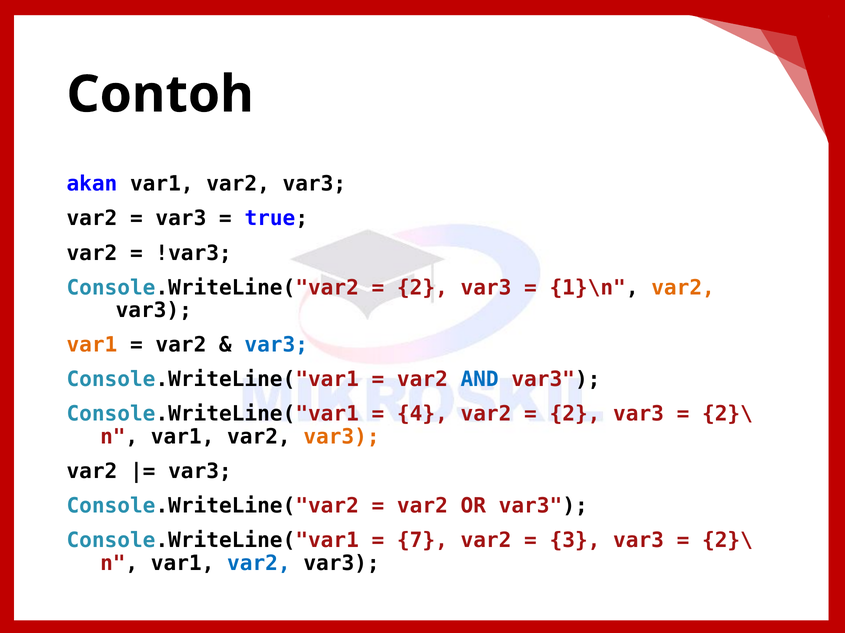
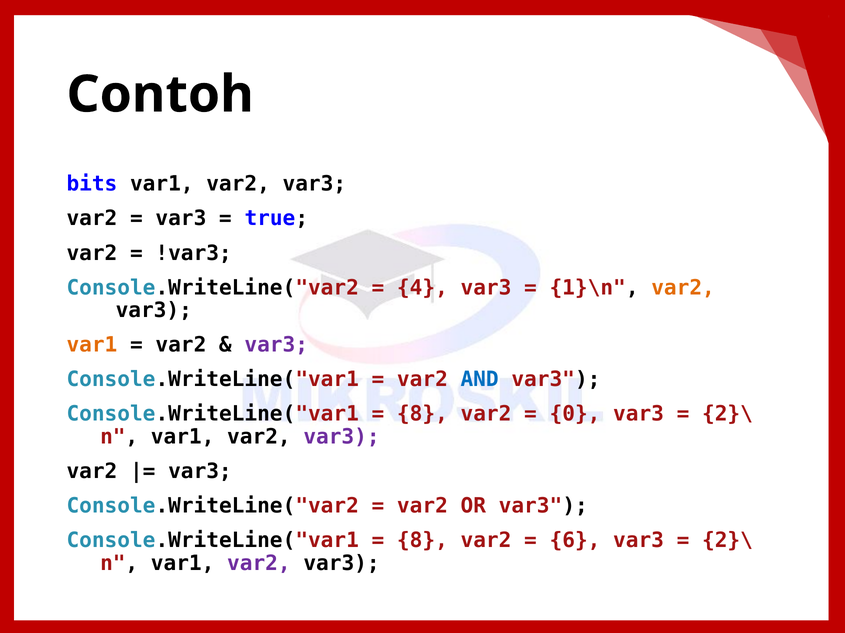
akan: akan -> bits (92, 184)
2: 2 -> 4 (422, 288)
var3 colour: blue -> purple (276, 345)
4: 4 -> 8 (422, 414)
2: 2 -> 0 (575, 414)
var3 colour: orange -> purple (342, 437)
7: 7 -> 8 (422, 541)
3: 3 -> 6 (575, 541)
var2 colour: blue -> purple (259, 564)
